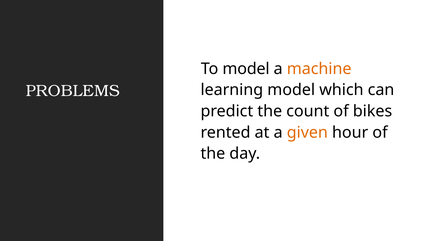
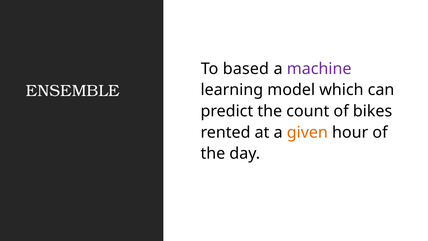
To model: model -> based (246, 69)
machine colour: orange -> purple (319, 69)
PROBLEMS: PROBLEMS -> ENSEMBLE (73, 91)
